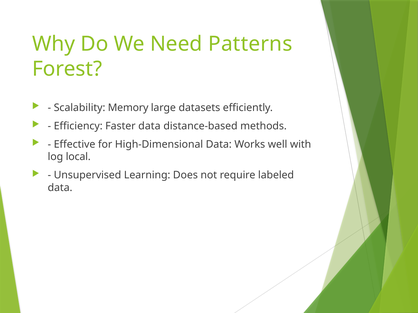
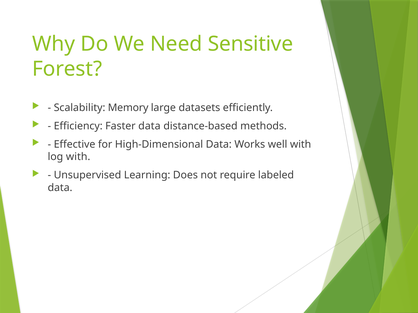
Patterns: Patterns -> Sensitive (250, 44)
log local: local -> with (78, 157)
